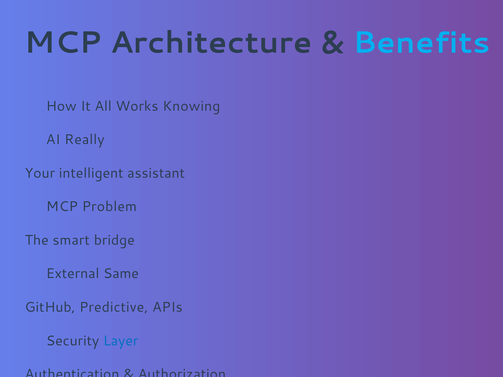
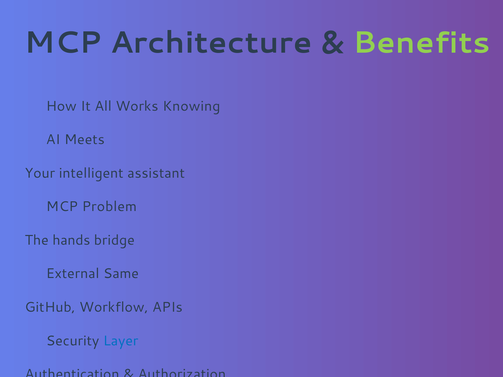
Benefits colour: light blue -> light green (421, 43)
Really: Really -> Meets (84, 140)
smart: smart -> hands (71, 240)
Predictive: Predictive -> Workflow (114, 307)
